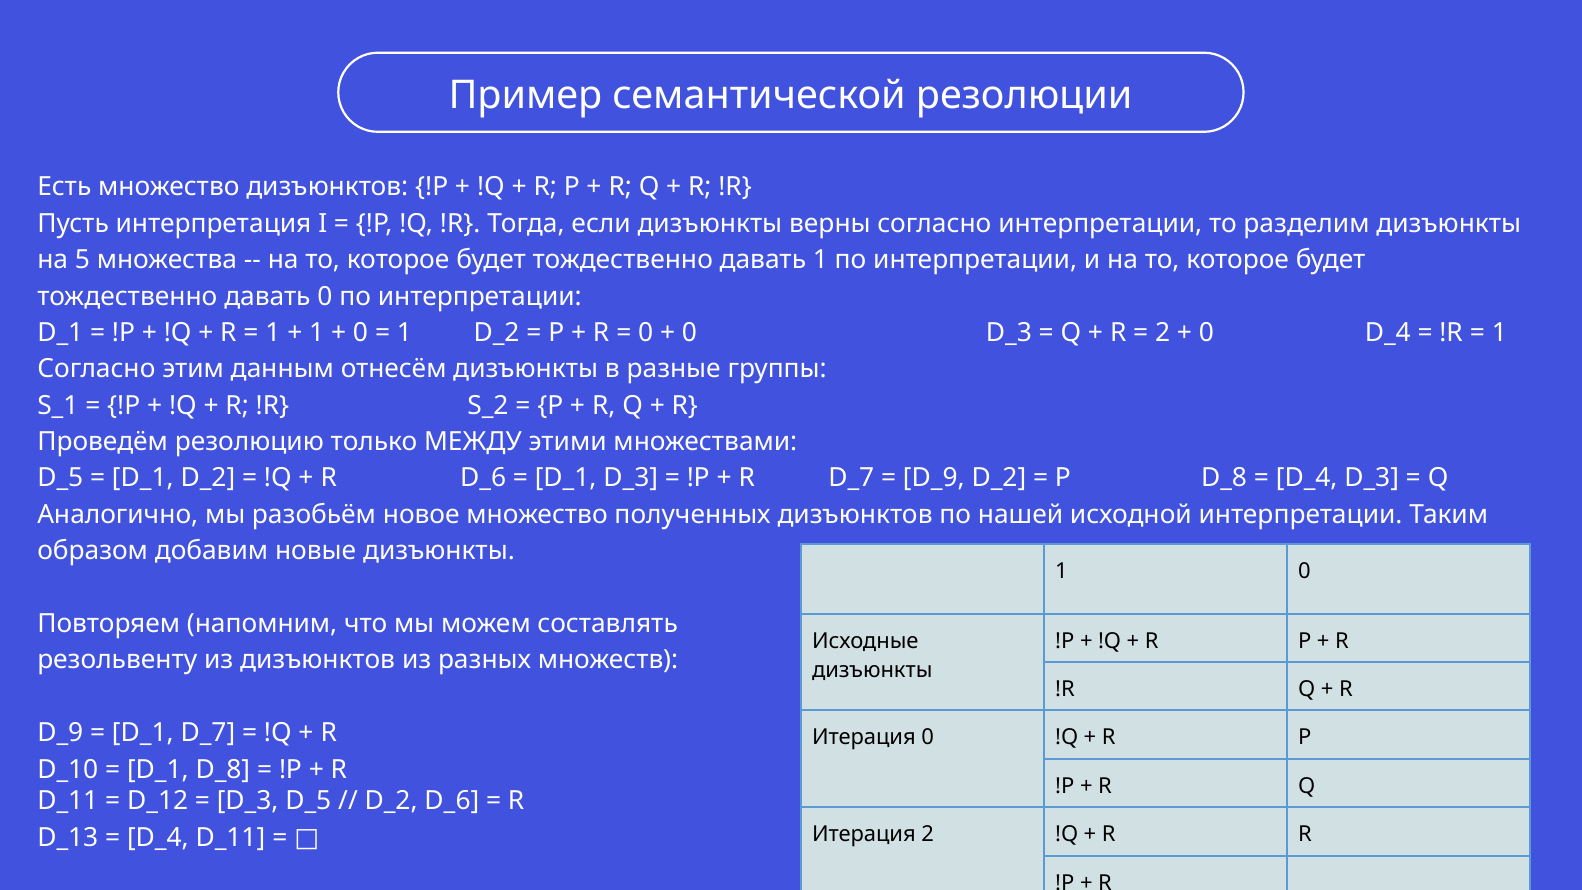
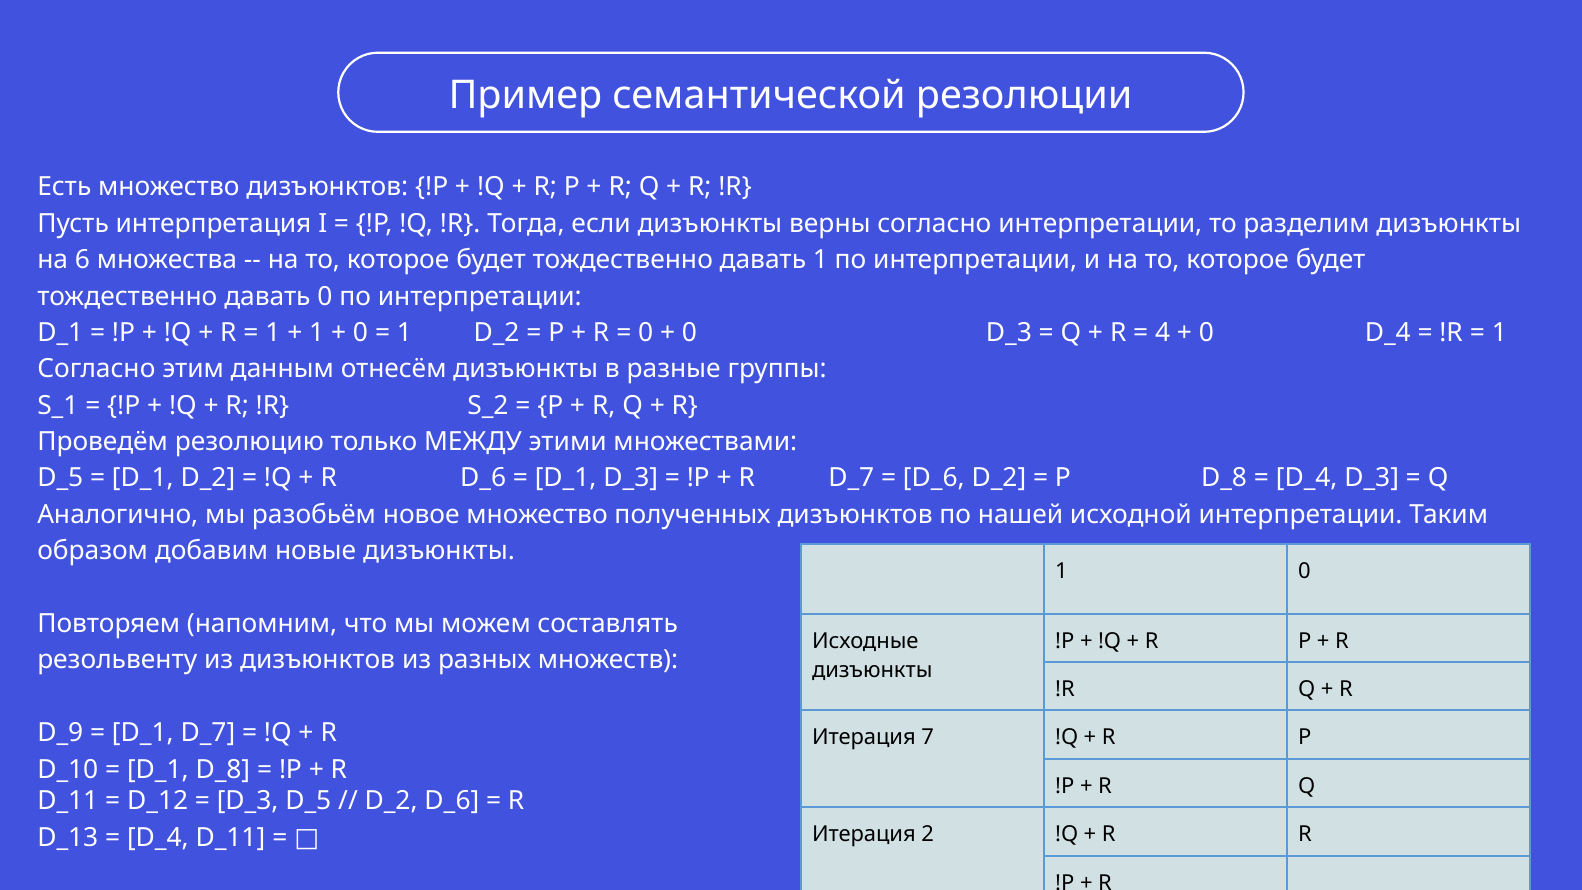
5: 5 -> 6 (83, 260)
2: 2 -> 4 (1163, 333)
D_9: D_9 -> D_6 (934, 478)
Итерация 0: 0 -> 7 (928, 738)
